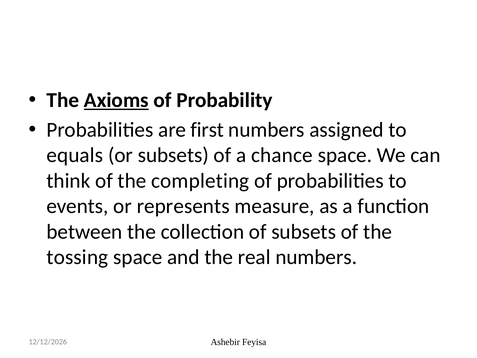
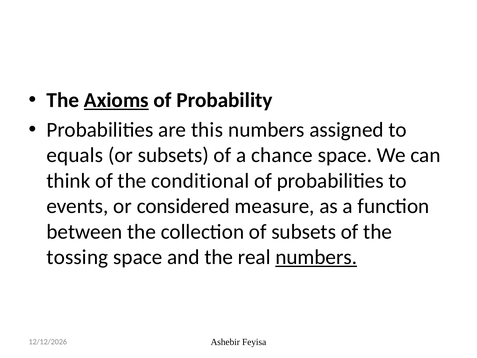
first: first -> this (207, 130)
completing: completing -> conditional (200, 181)
represents: represents -> considered (183, 206)
numbers underline: none -> present (316, 257)
